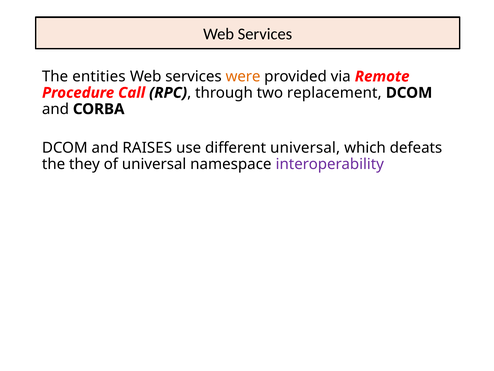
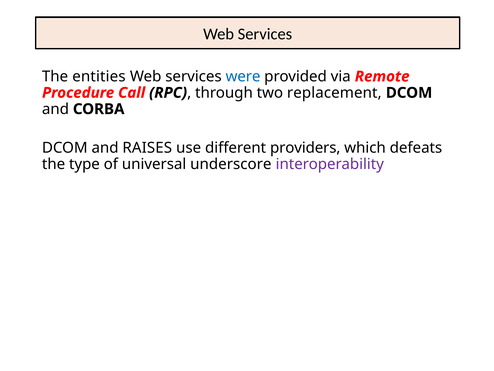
were colour: orange -> blue (243, 76)
different universal: universal -> providers (305, 148)
they: they -> type (84, 164)
namespace: namespace -> underscore (231, 164)
